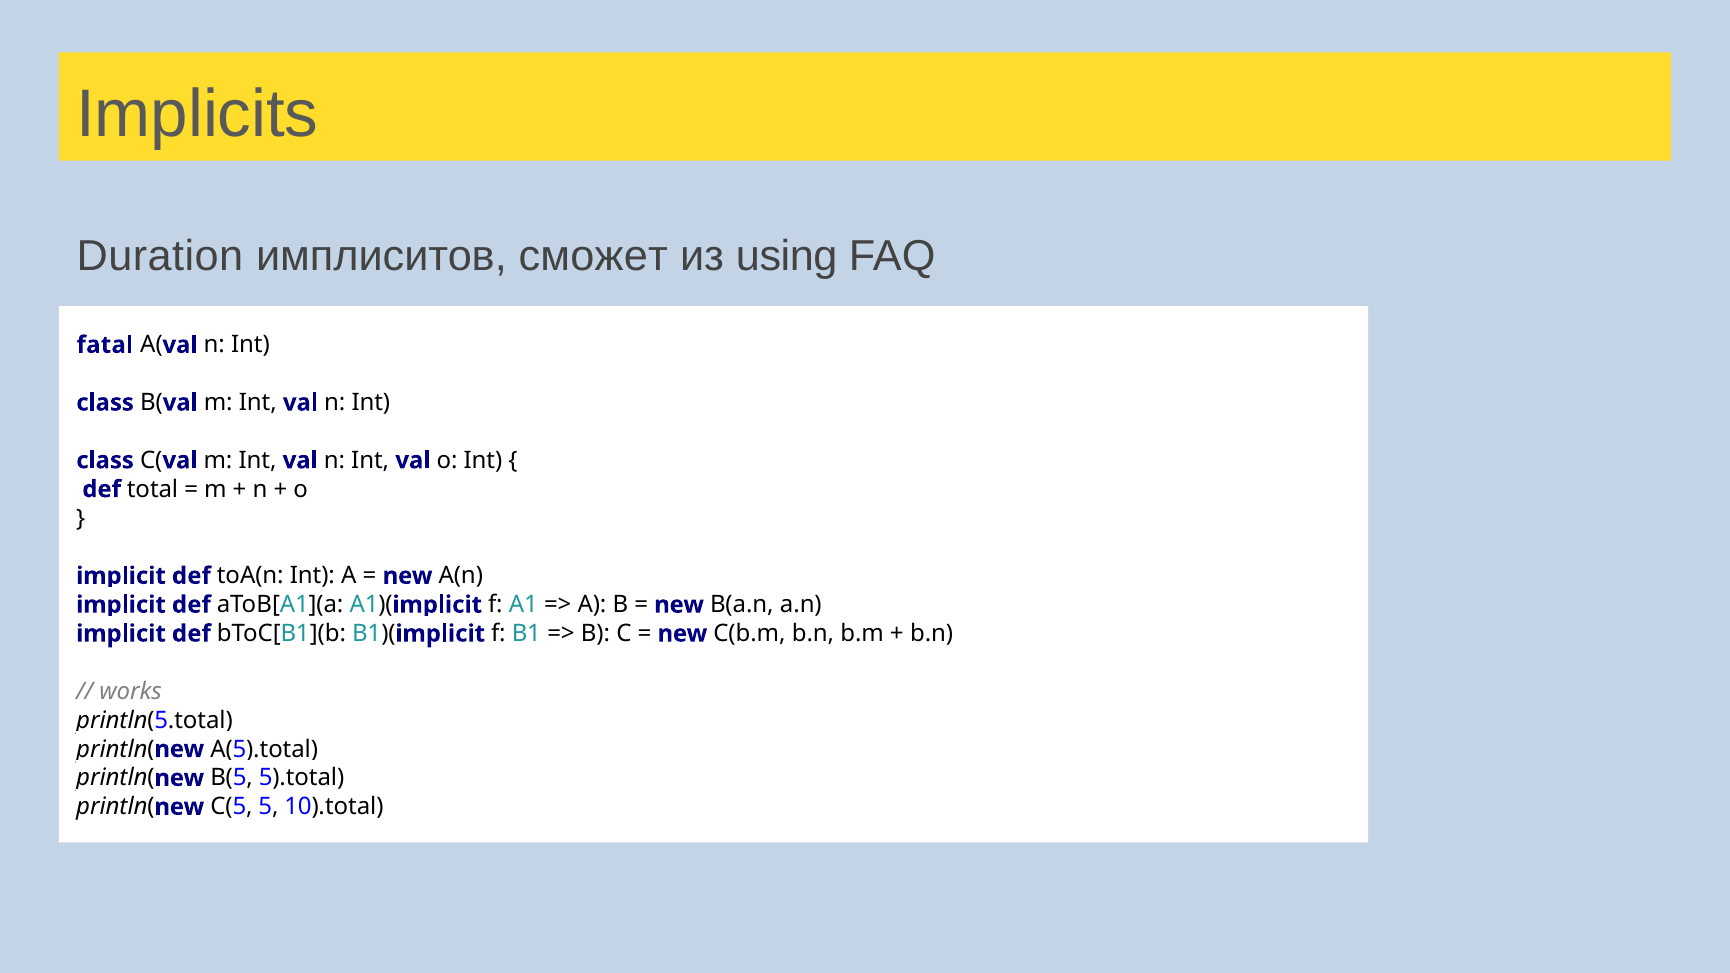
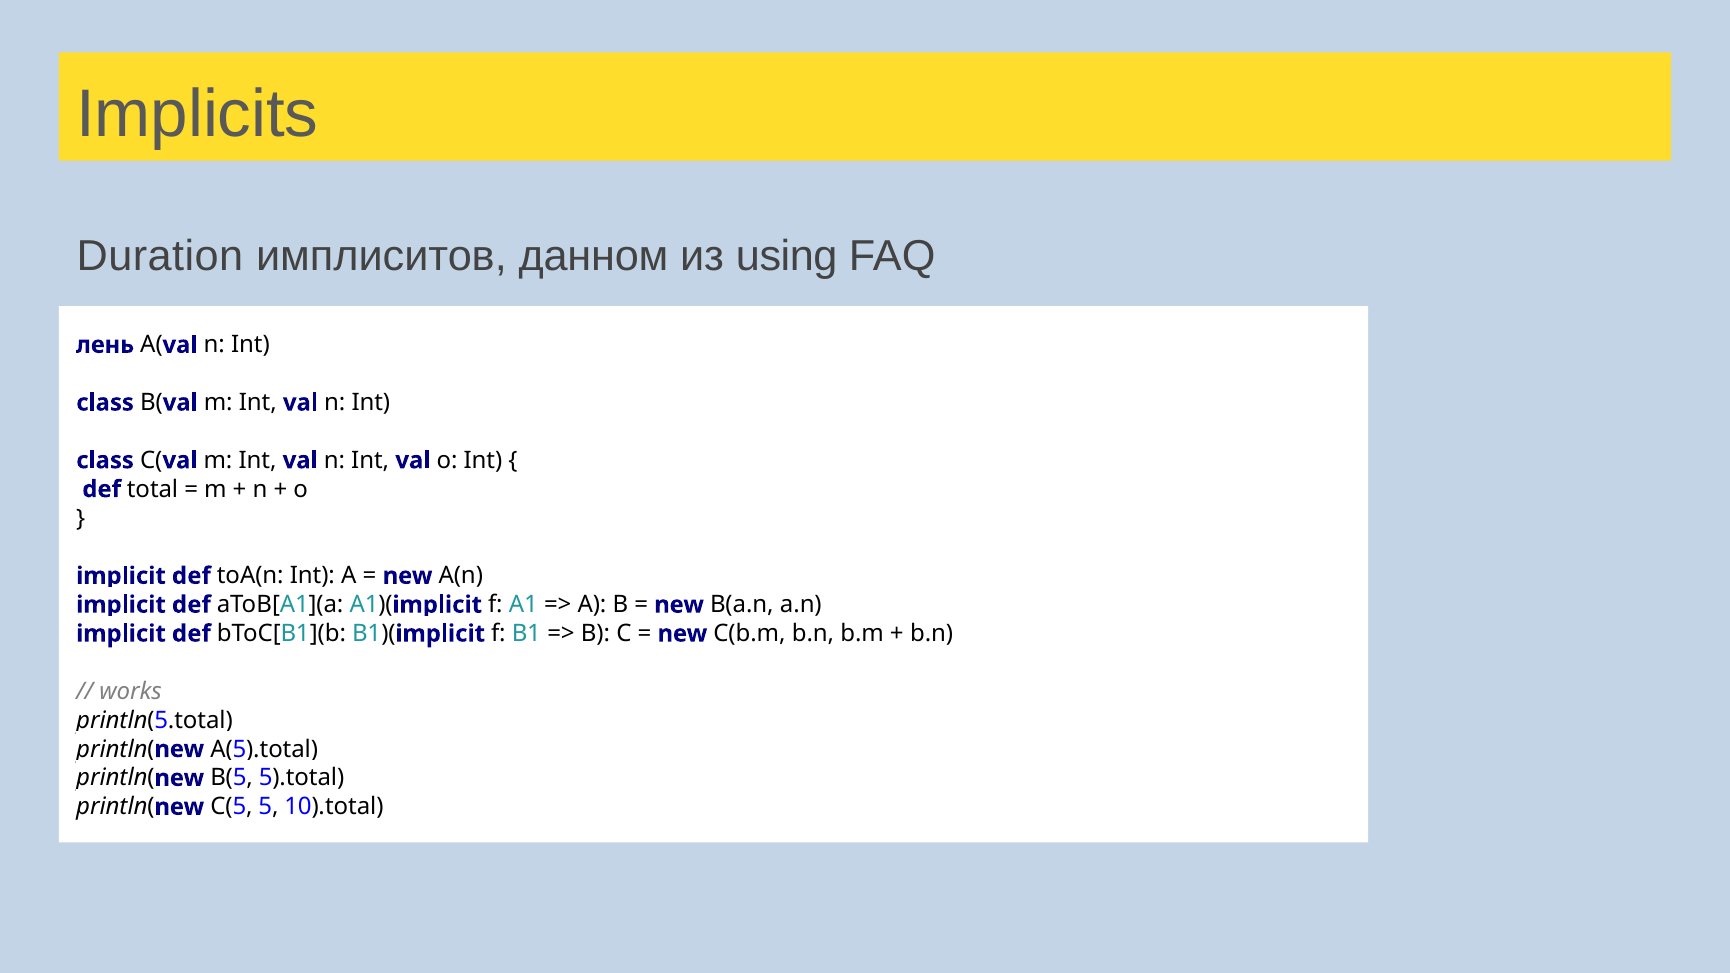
сможет: сможет -> данном (593, 256)
fatal: fatal -> лень (105, 345)
